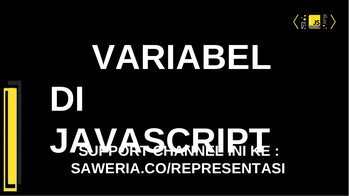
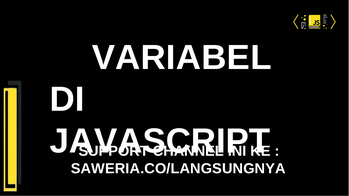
SAWERIA.CO/REPRESENTASI: SAWERIA.CO/REPRESENTASI -> SAWERIA.CO/LANGSUNGNYA (178, 169)
